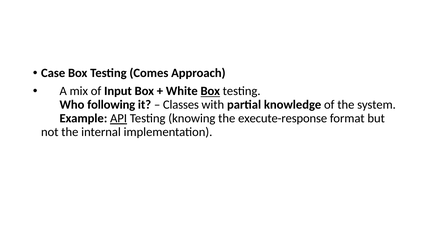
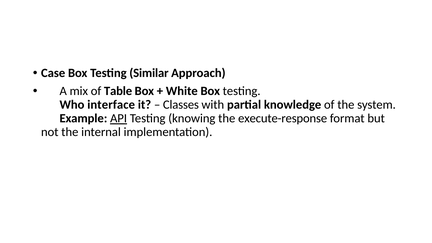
Comes: Comes -> Similar (149, 73)
Input: Input -> Table (118, 91)
Box underline: present -> none (210, 91)
following: following -> interface (111, 105)
